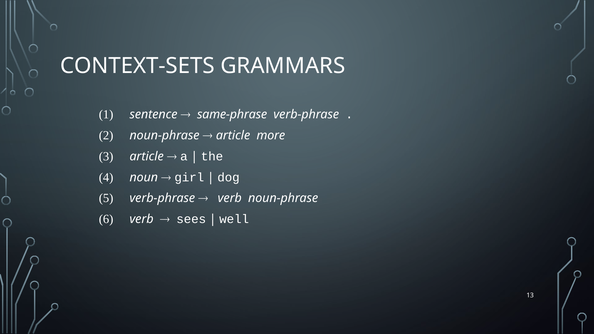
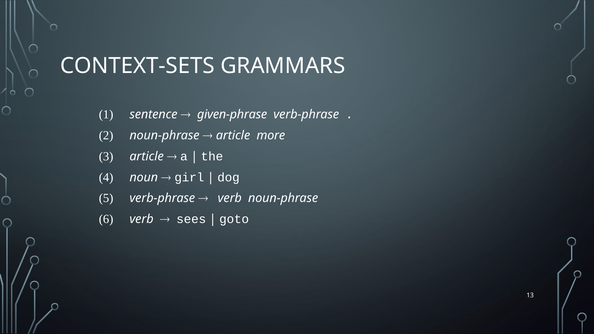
same-phrase: same-phrase -> given-phrase (232, 115)
well: well -> goto (234, 219)
